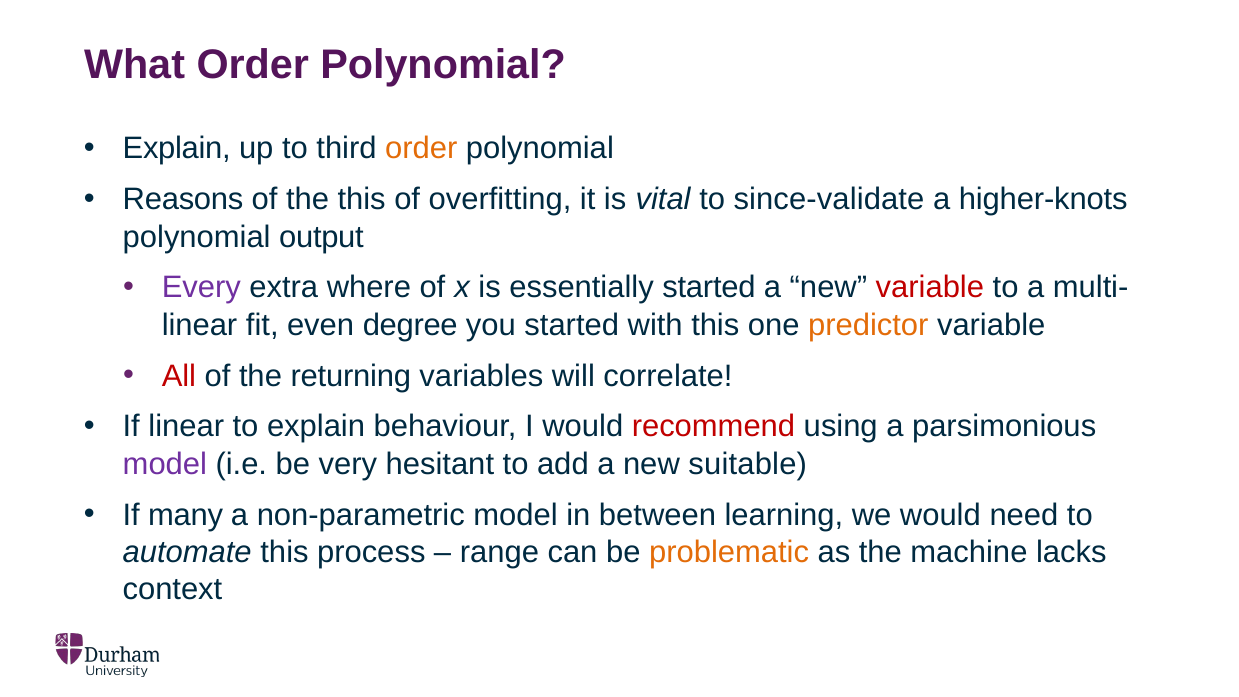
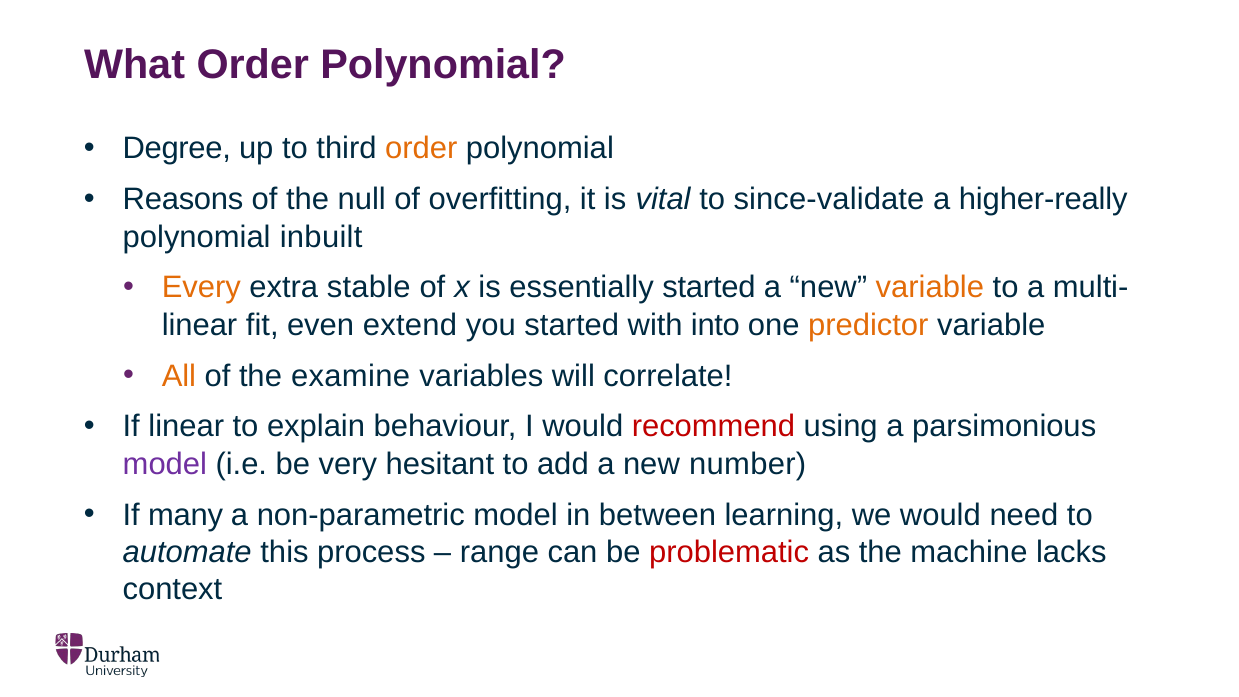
Explain: Explain -> Degree (177, 149)
the this: this -> null (362, 200)
higher-knots: higher-knots -> higher-really (1043, 200)
output: output -> inbuilt (321, 237)
Every colour: purple -> orange (201, 288)
where: where -> stable (369, 288)
variable colour: red -> orange (930, 288)
degree: degree -> extend (410, 325)
with this: this -> into (715, 325)
All colour: red -> orange (179, 376)
returning: returning -> examine (351, 376)
suitable: suitable -> number (748, 464)
problematic colour: orange -> red (729, 552)
